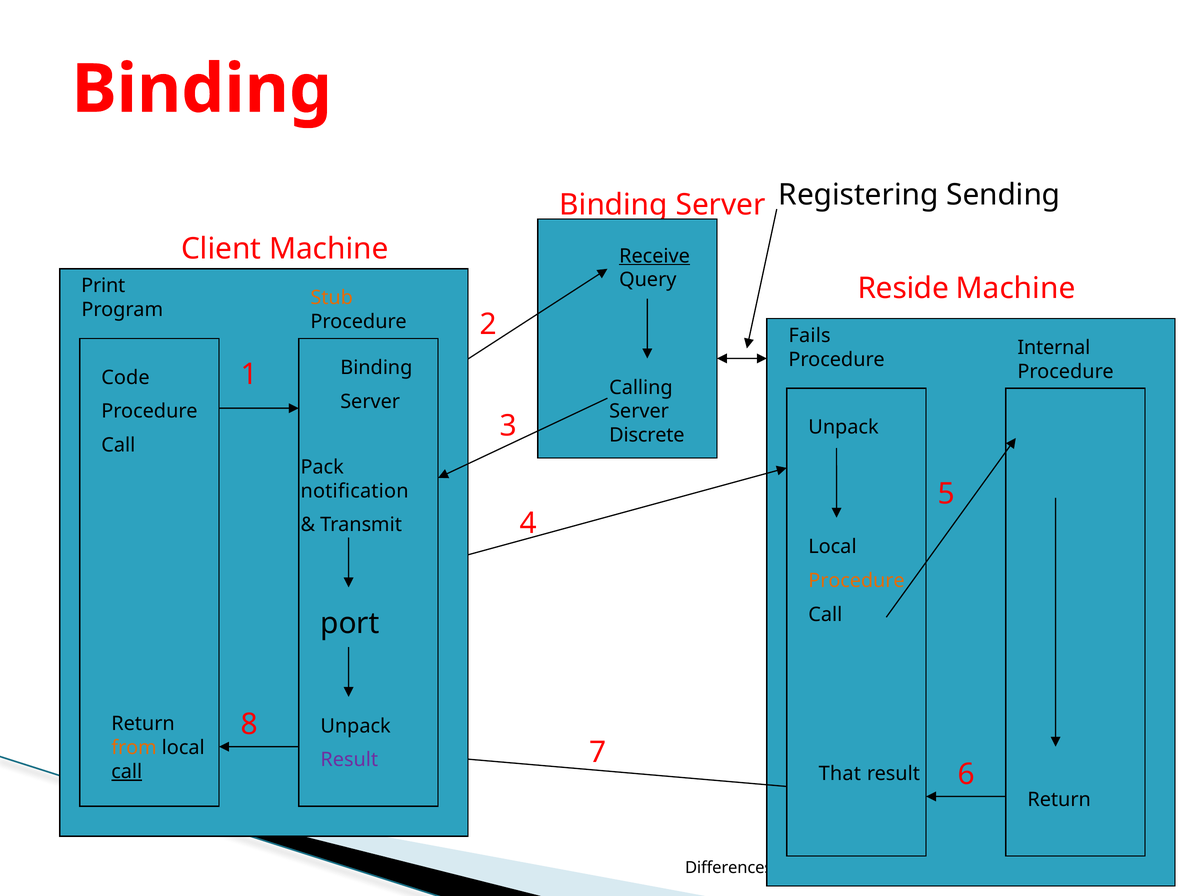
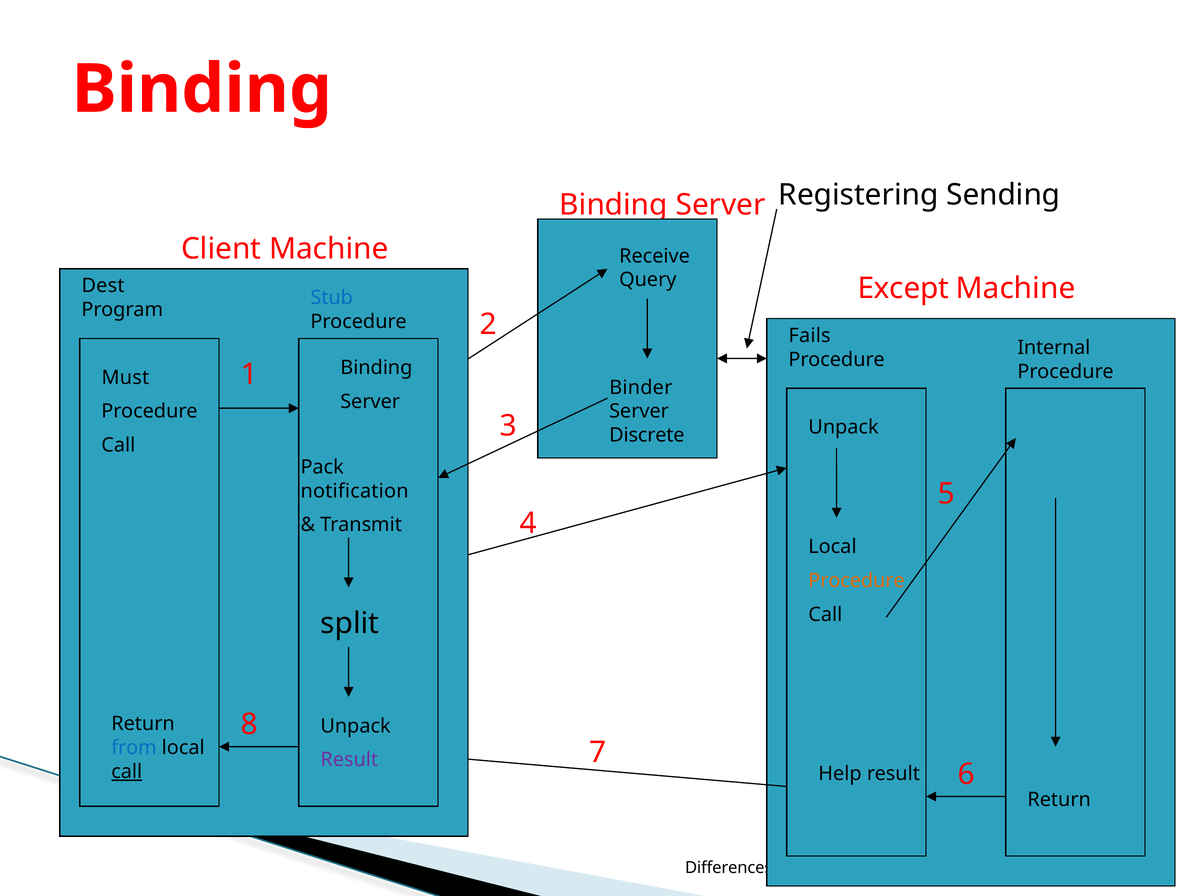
Receive underline: present -> none (655, 256)
Print: Print -> Dest (103, 286)
Reside: Reside -> Except (903, 289)
Stub colour: orange -> blue (332, 298)
Code: Code -> Must (125, 378)
Calling: Calling -> Binder (641, 388)
port: port -> split (350, 623)
from colour: orange -> blue (134, 748)
That: That -> Help (840, 774)
